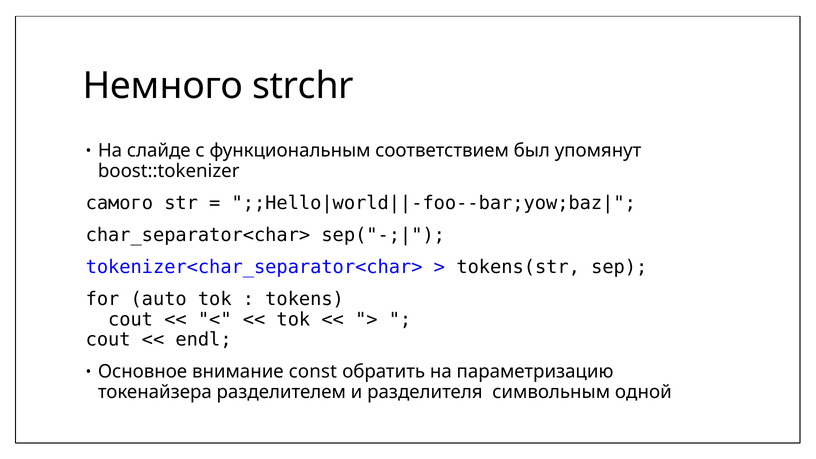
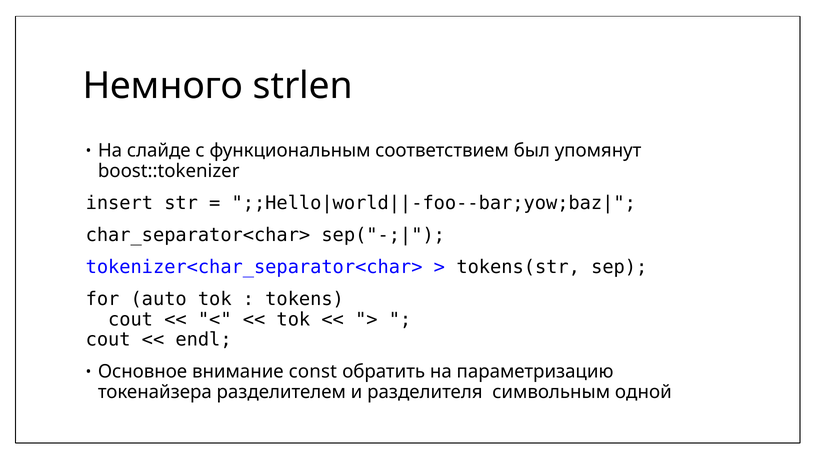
strchr: strchr -> strlen (303, 86)
самого: самого -> insert (119, 203)
